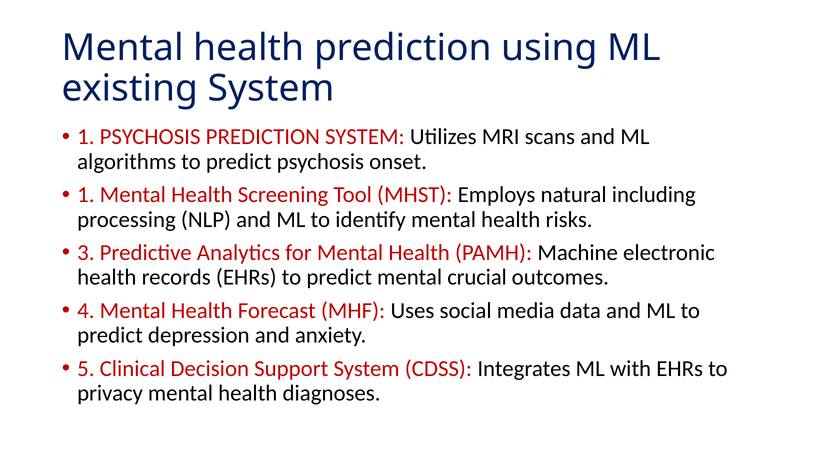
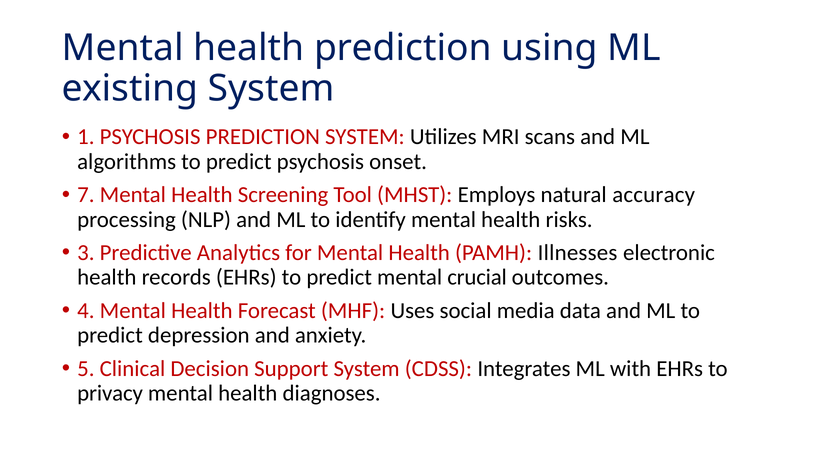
1: 1 -> 7 (86, 195)
including: including -> accuracy (654, 195)
Machine: Machine -> Illnesses (578, 253)
